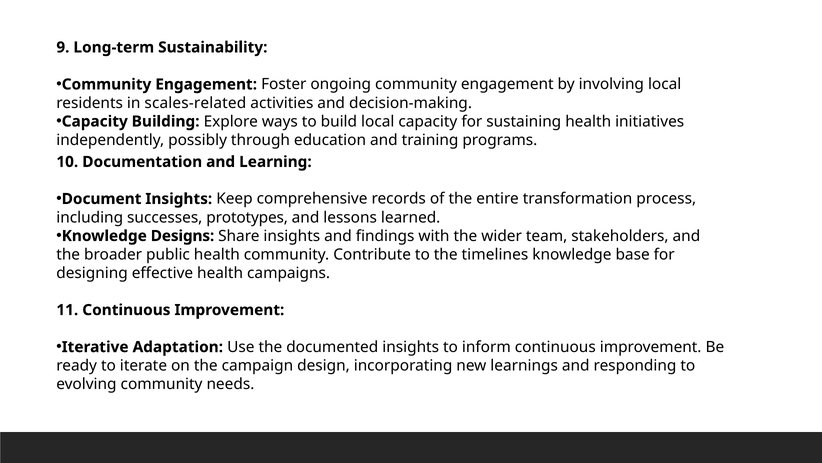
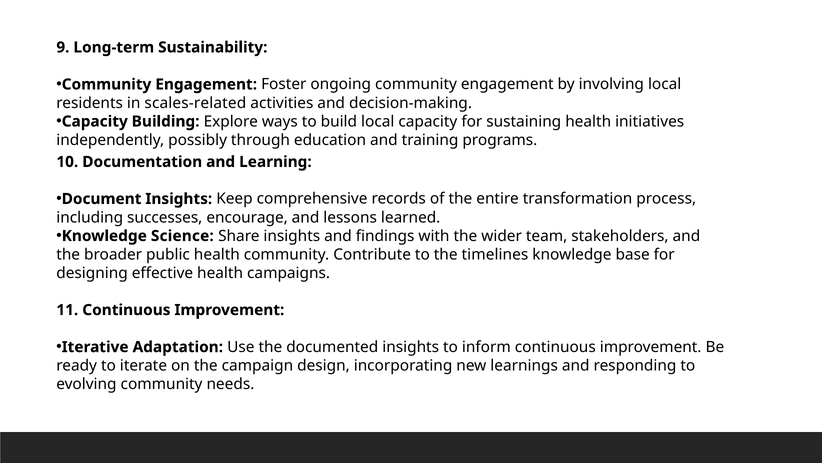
prototypes: prototypes -> encourage (247, 217)
Designs: Designs -> Science (182, 236)
